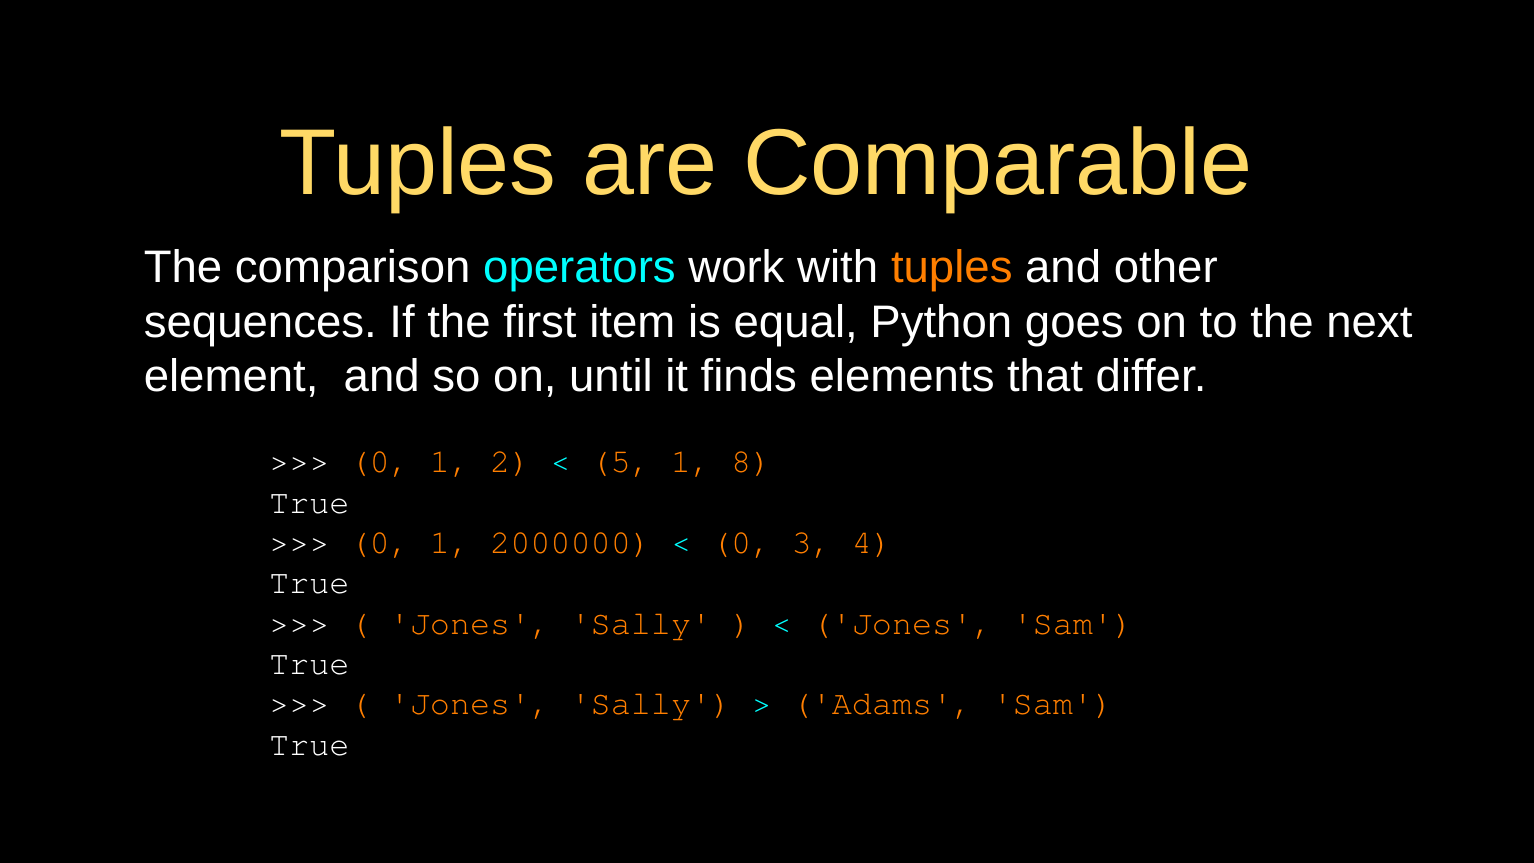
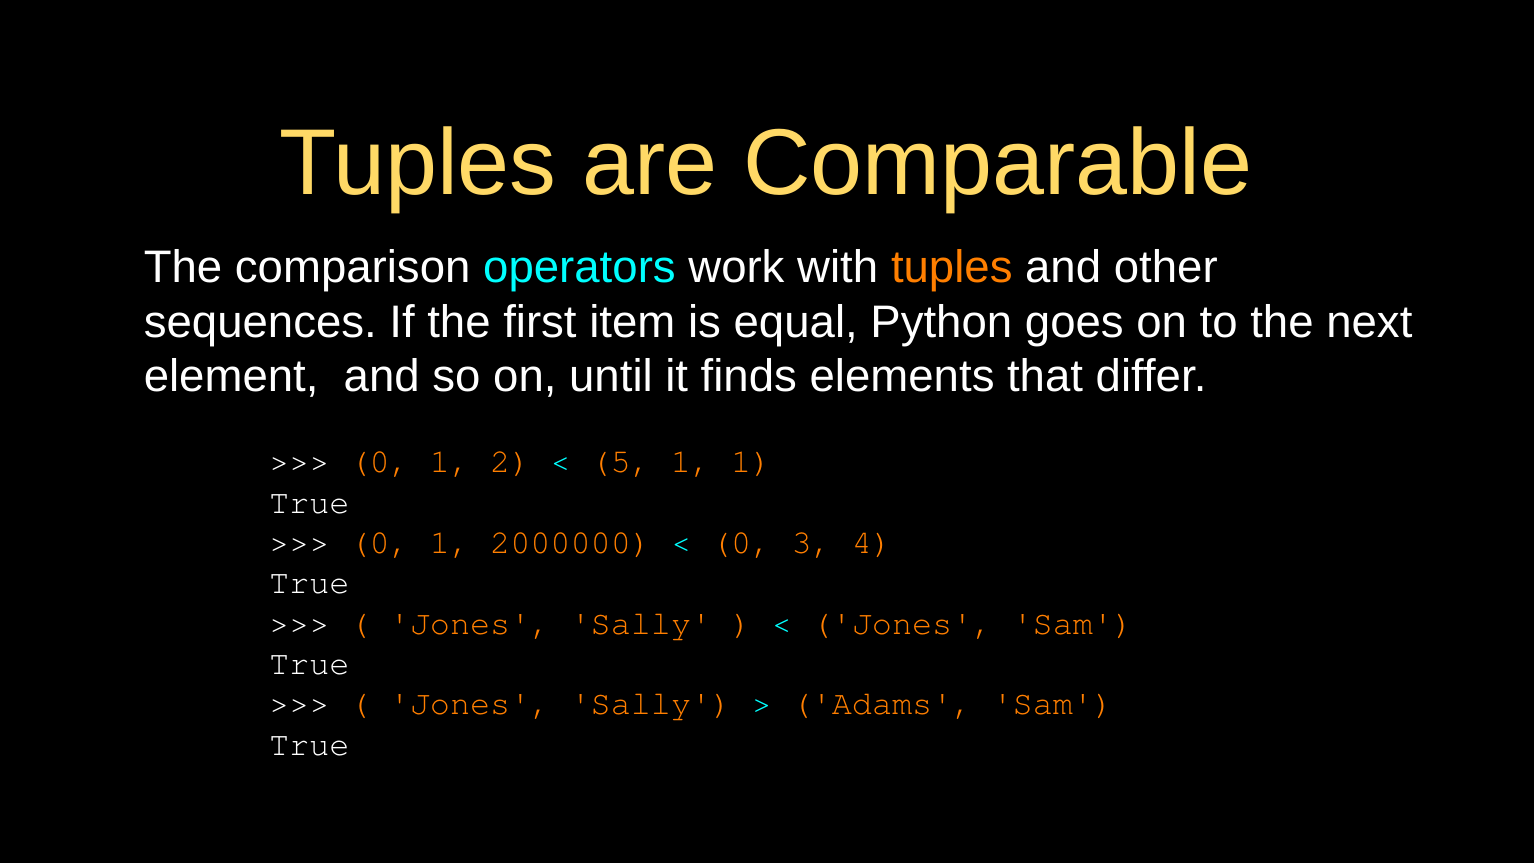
1 8: 8 -> 1 (751, 462)
